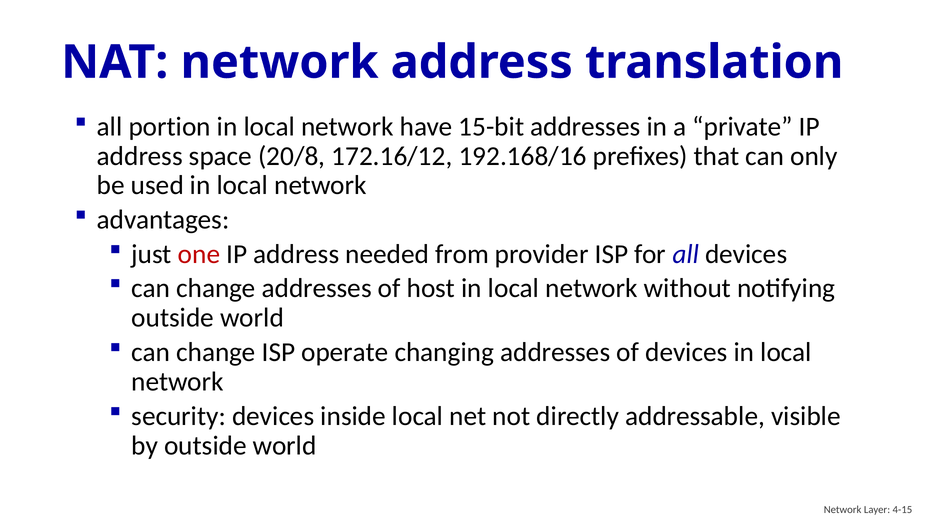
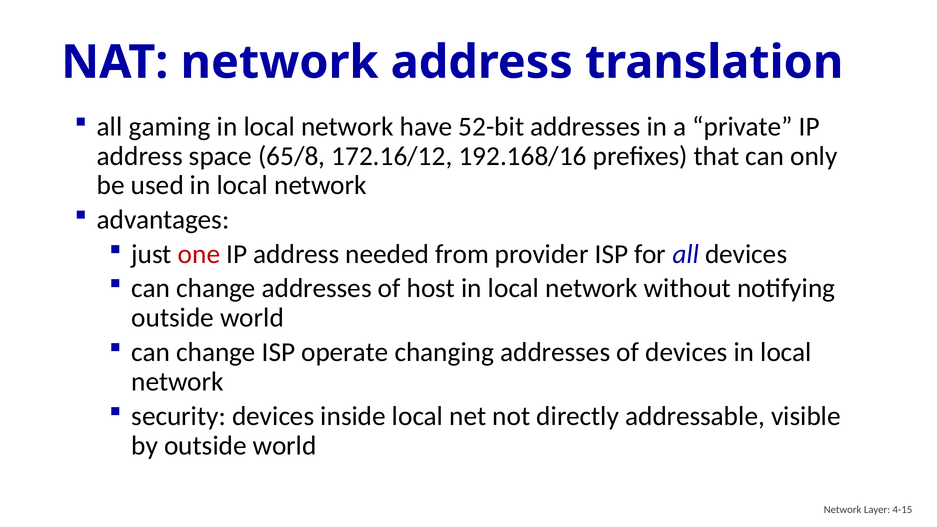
portion: portion -> gaming (170, 127)
15-bit: 15-bit -> 52-bit (491, 127)
20/8: 20/8 -> 65/8 (292, 156)
